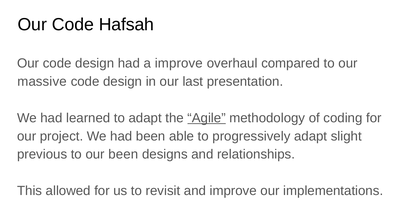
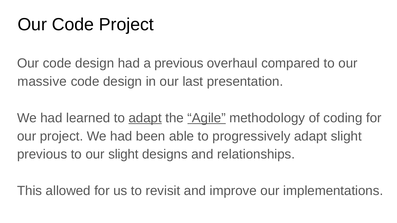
Code Hafsah: Hafsah -> Project (126, 24)
a improve: improve -> previous (179, 63)
adapt underline: none -> present (145, 118)
our been: been -> slight (123, 155)
